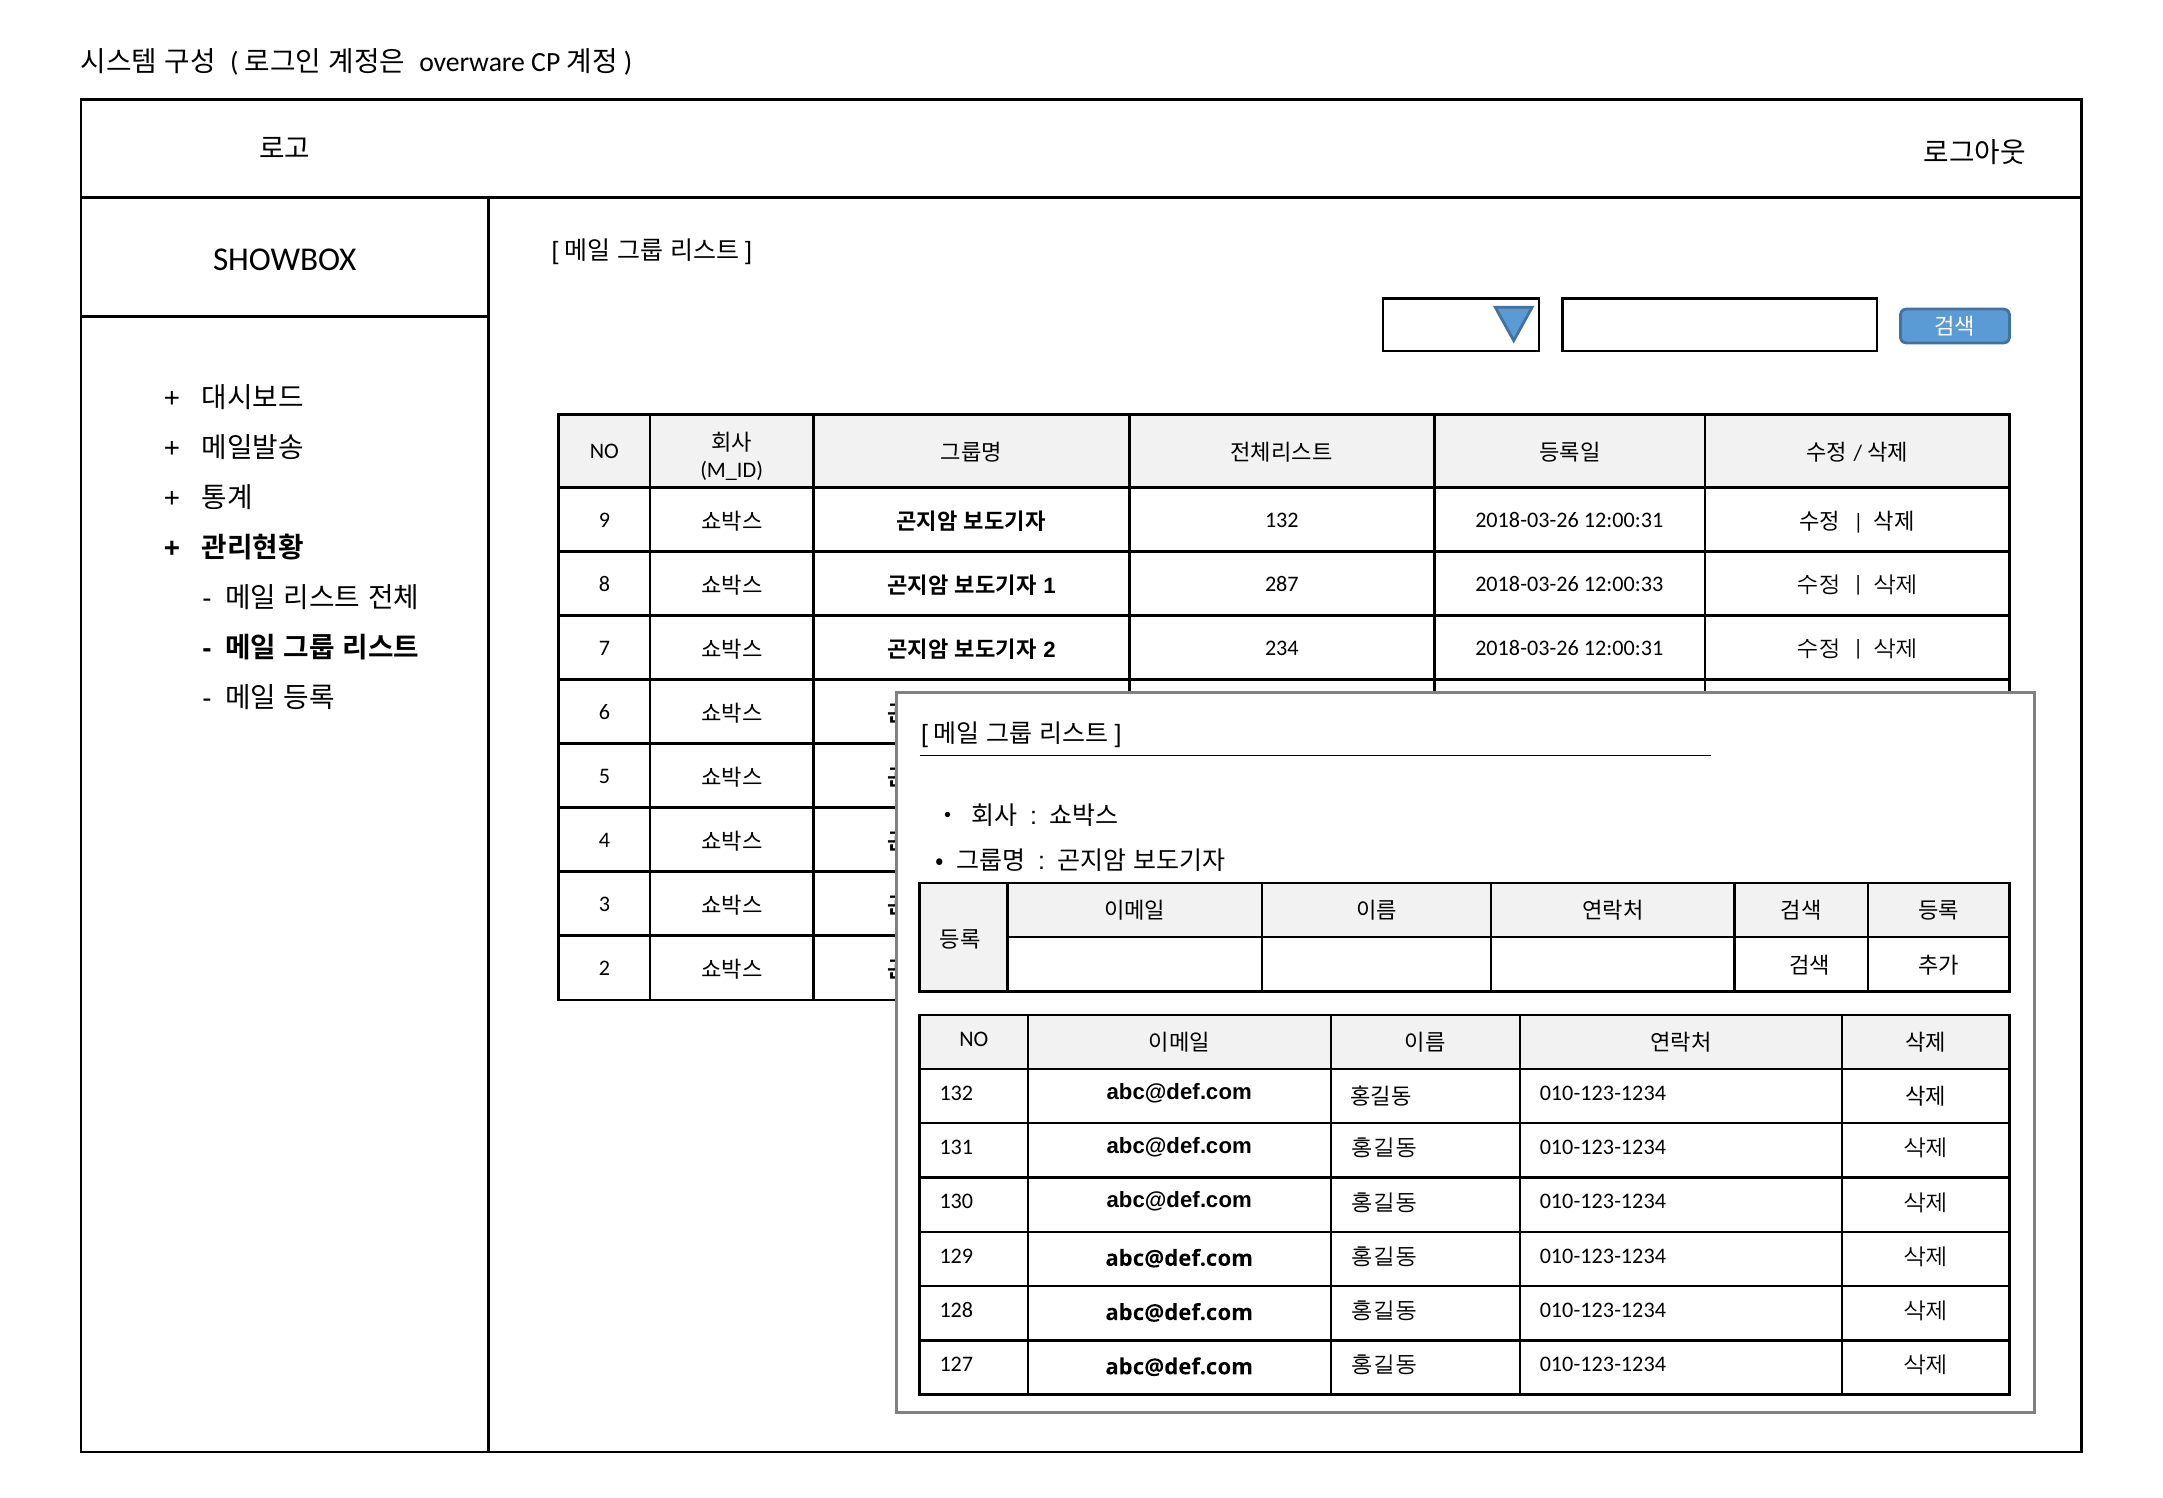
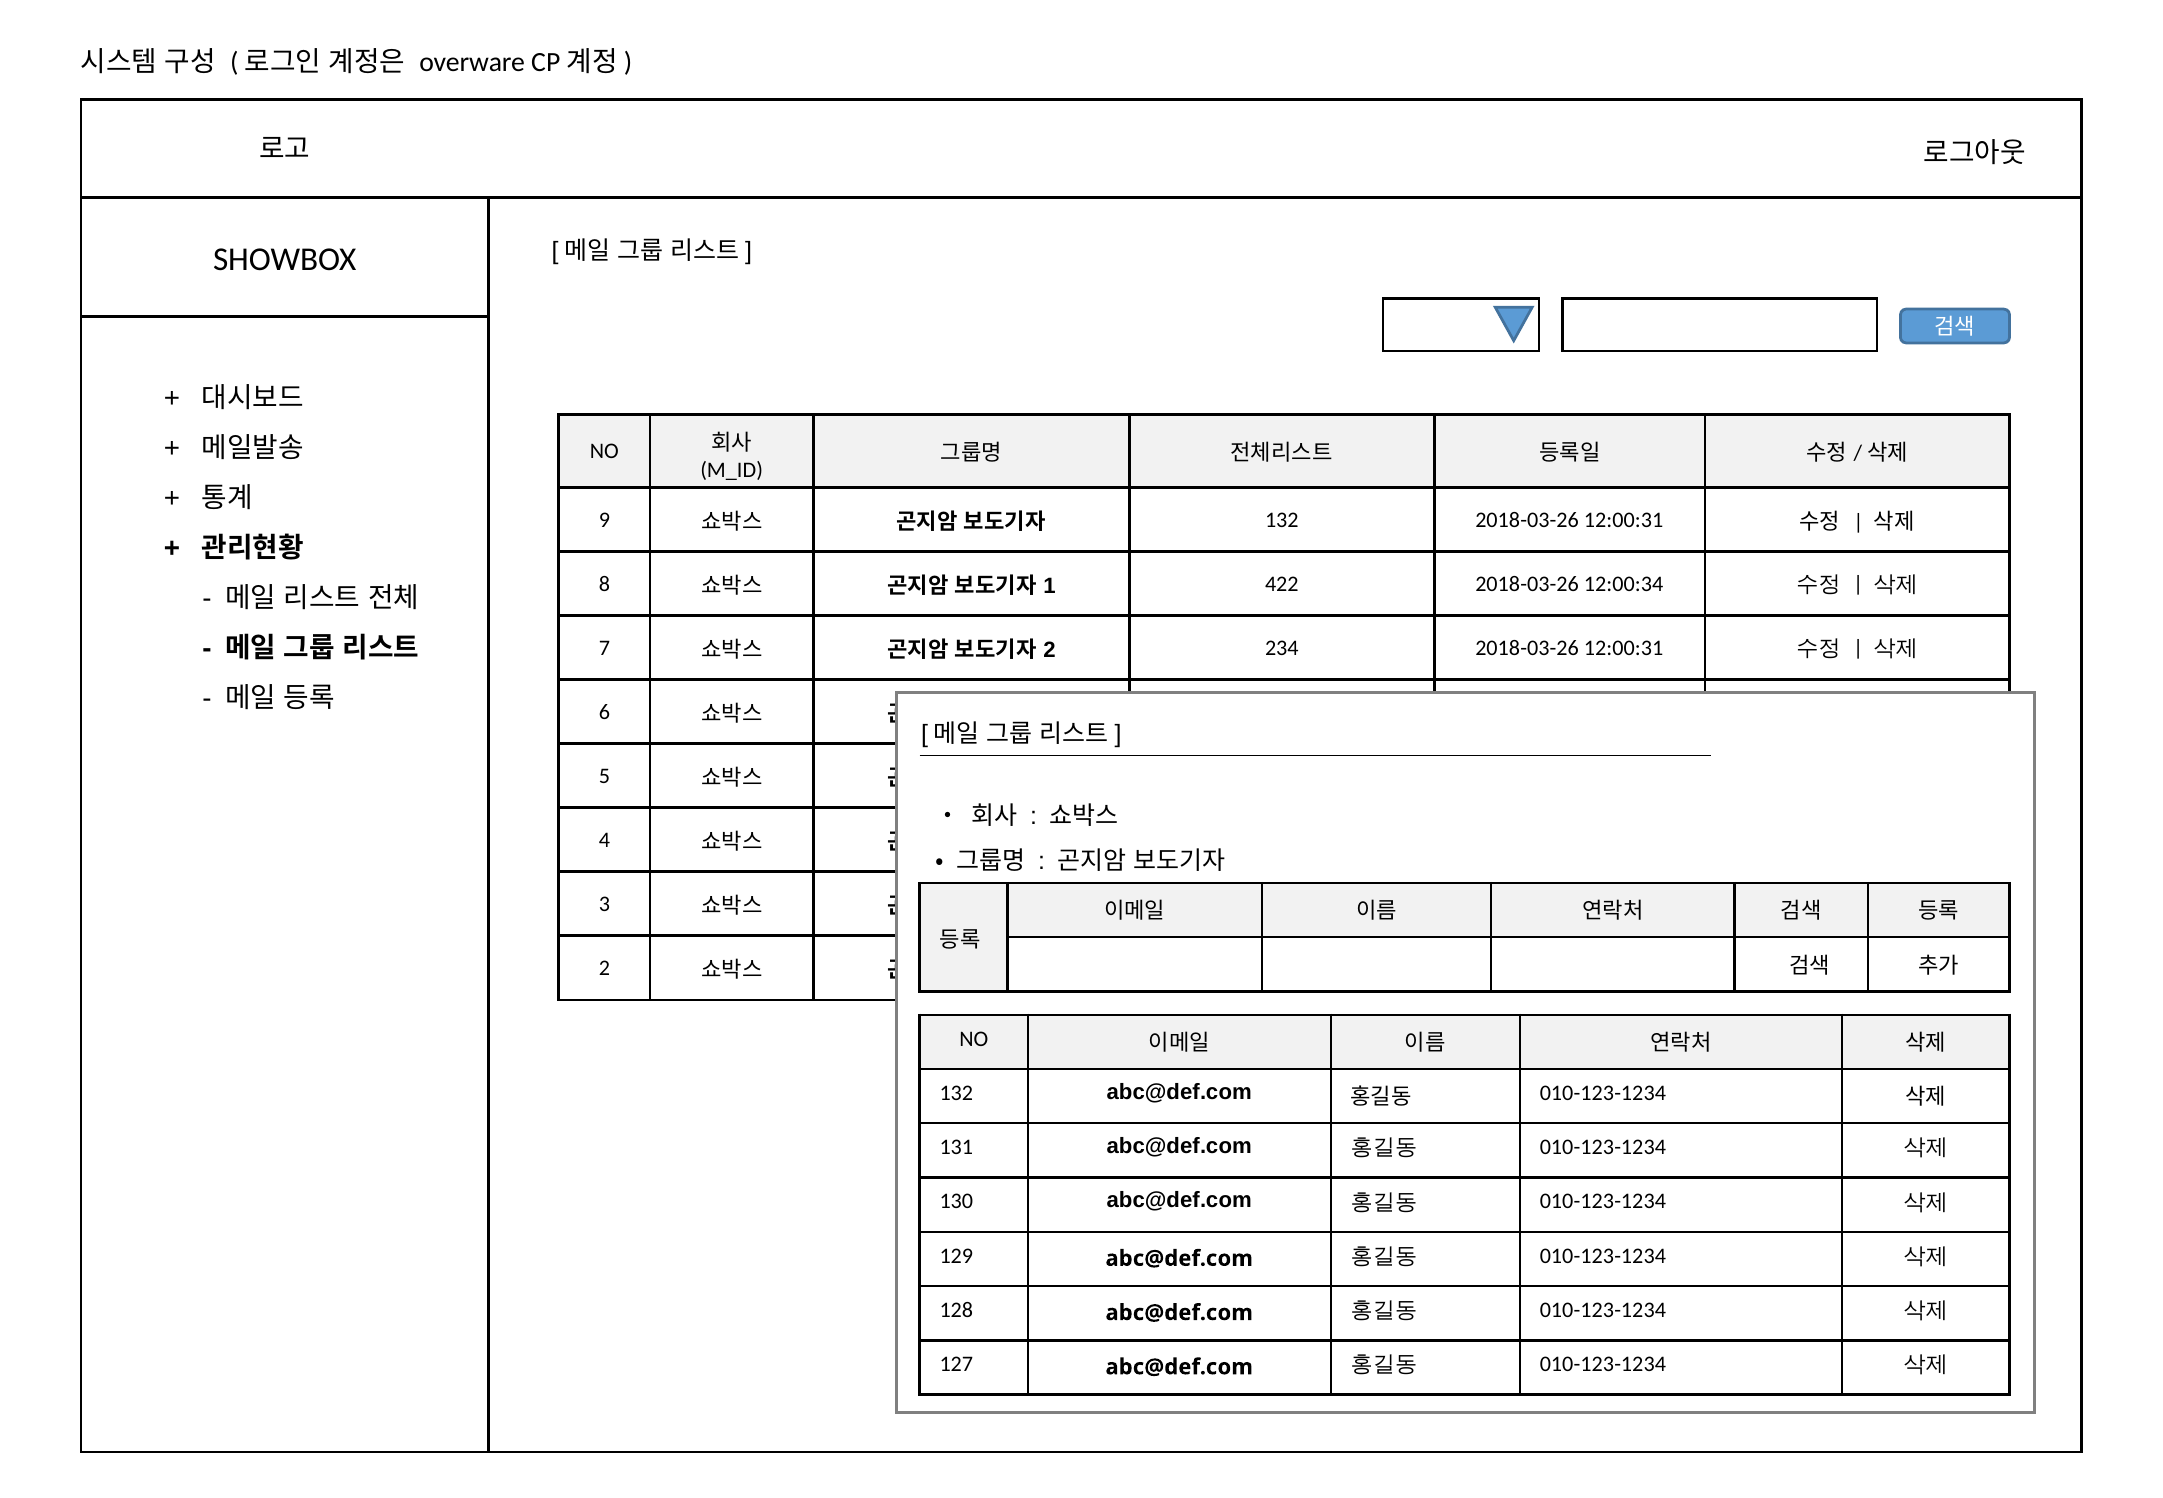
287: 287 -> 422 (1282, 584)
12:00:33: 12:00:33 -> 12:00:34 (1624, 584)
